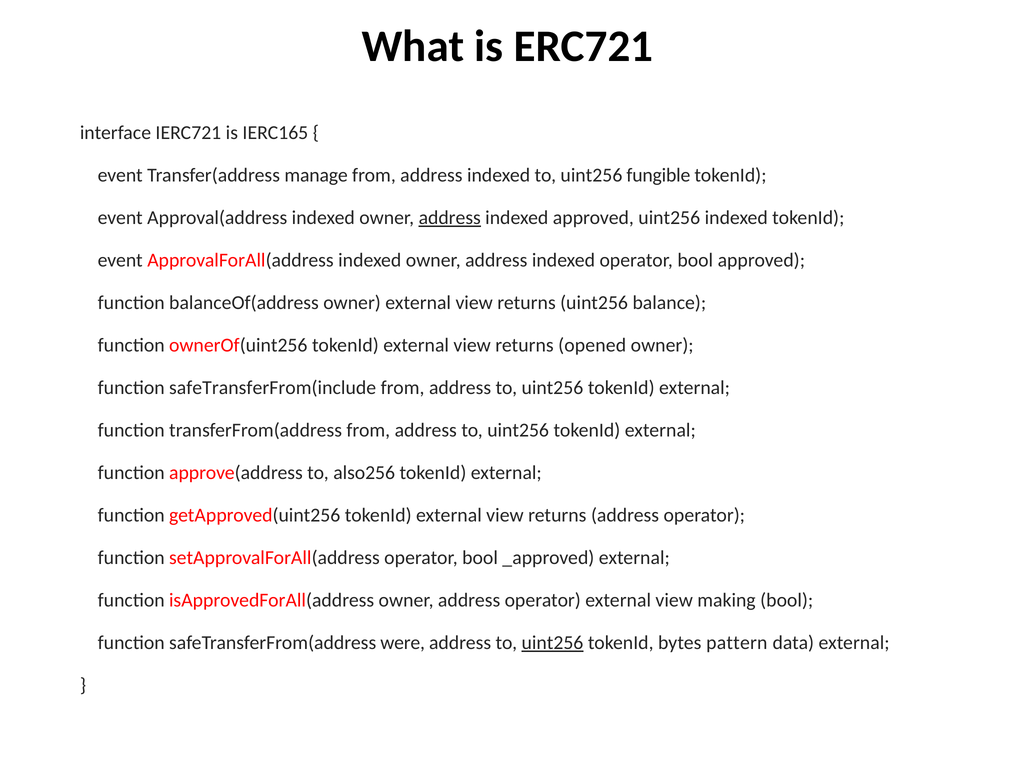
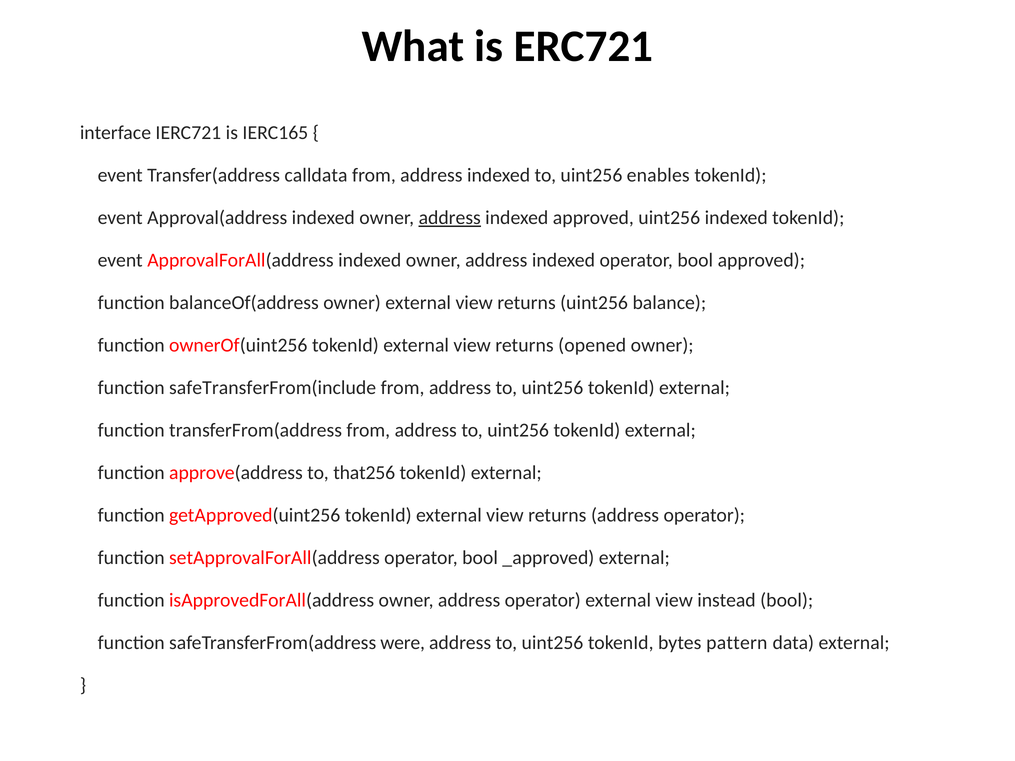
manage: manage -> calldata (316, 175)
fungible: fungible -> enables (658, 175)
also256: also256 -> that256 (364, 473)
making: making -> instead (727, 600)
uint256 underline: present -> none (552, 643)
